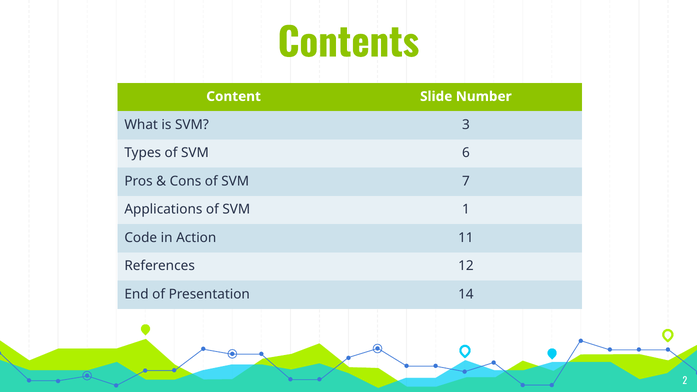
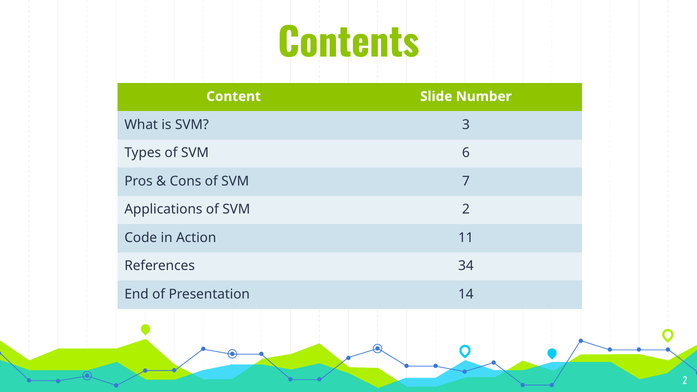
SVM 1: 1 -> 2 (466, 210)
12: 12 -> 34 (466, 266)
